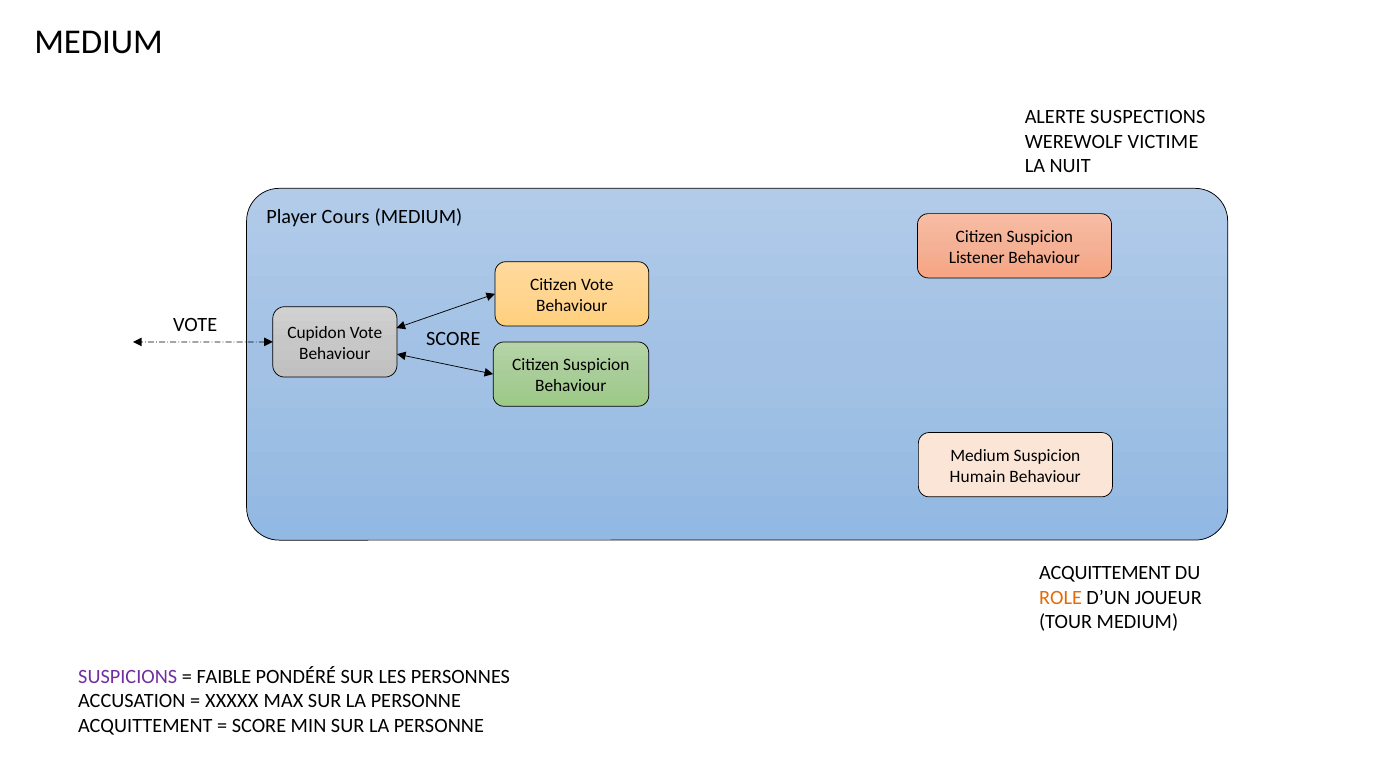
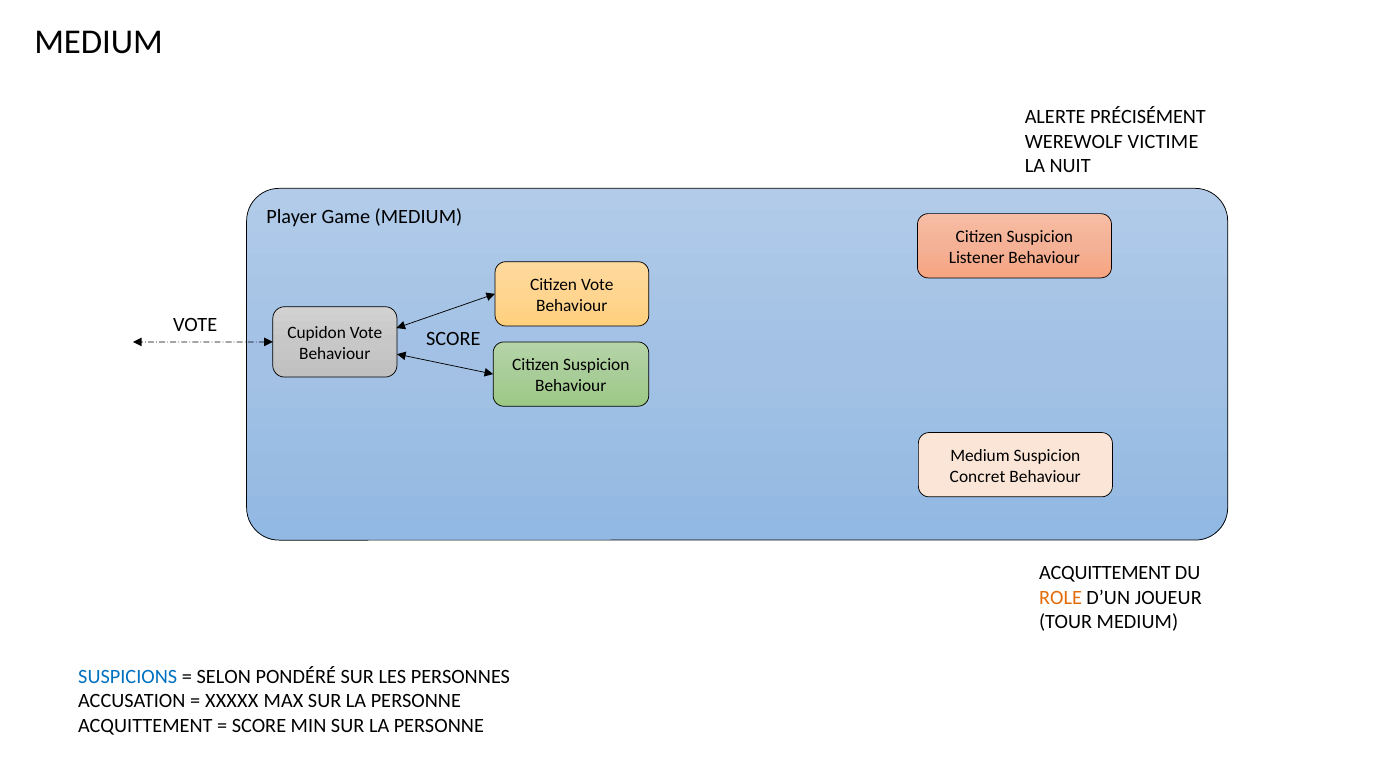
SUSPECTIONS: SUSPECTIONS -> PRÉCISÉMENT (1148, 117)
Cours: Cours -> Game (346, 217)
Humain: Humain -> Concret (978, 476)
SUSPICIONS colour: purple -> blue (128, 677)
FAIBLE: FAIBLE -> SELON (224, 677)
